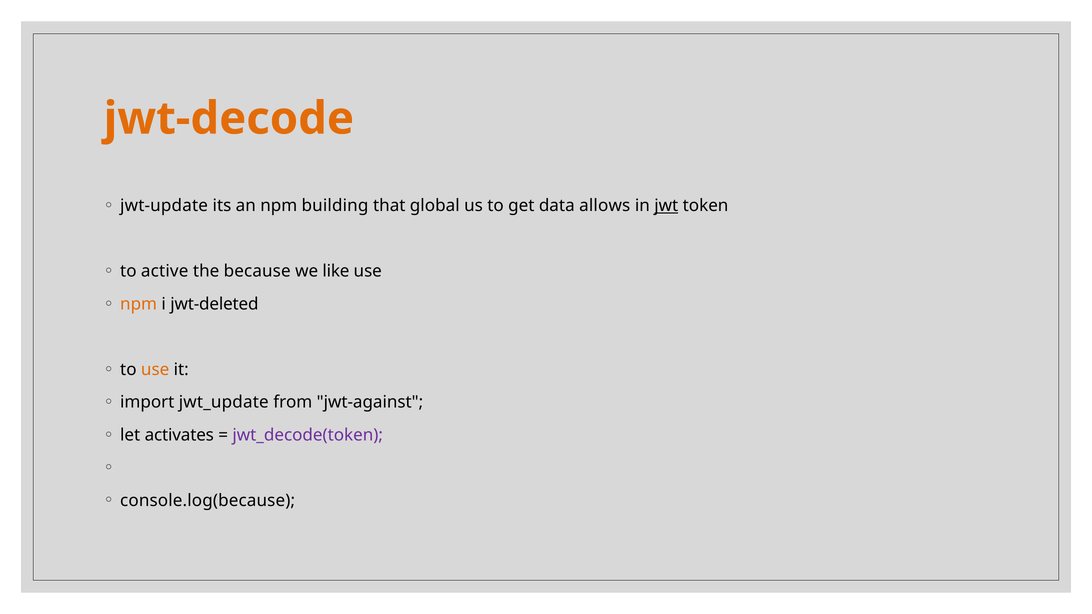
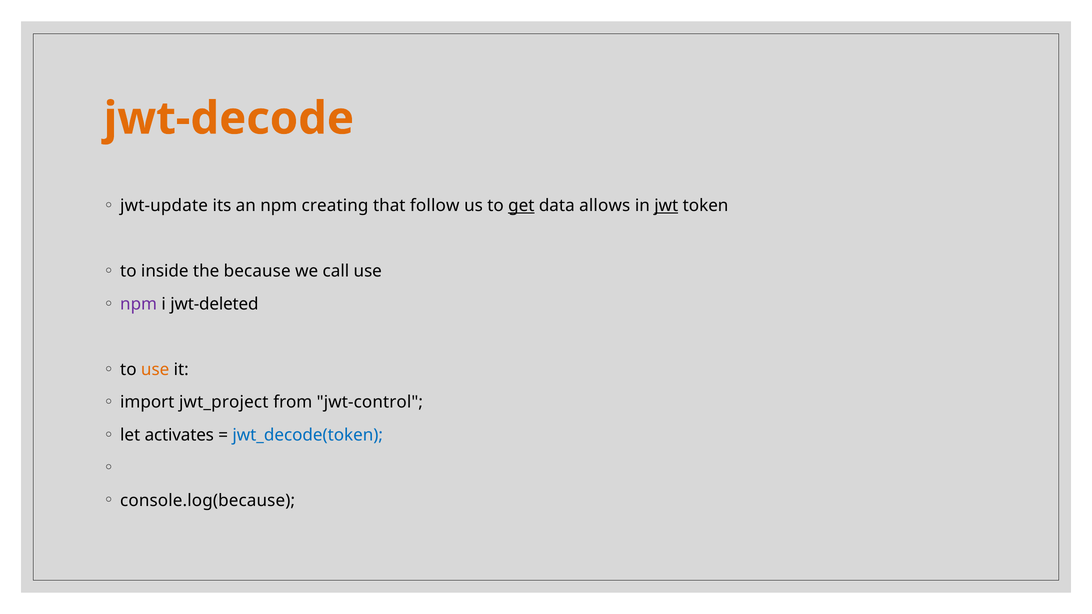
building: building -> creating (335, 206)
global: global -> follow (435, 206)
get underline: none -> present (521, 206)
active: active -> inside (165, 271)
like: like -> call (336, 271)
npm colour: orange -> purple (139, 304)
jwt_update: jwt_update -> jwt_project (224, 402)
jwt-against: jwt-against -> jwt-control (370, 402)
jwt_decode(token colour: purple -> blue (308, 435)
